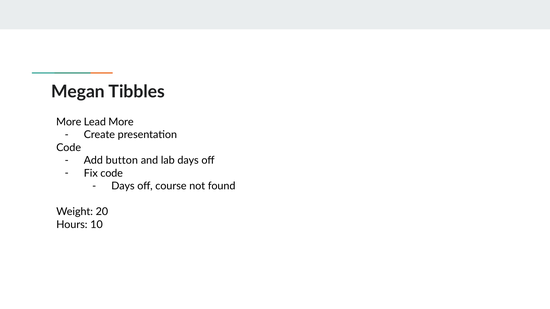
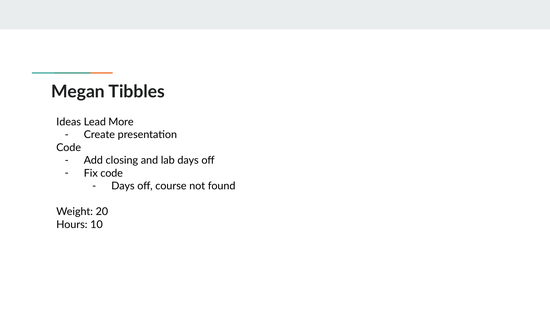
More: More -> Ideas (69, 122)
button: button -> closing (122, 161)
